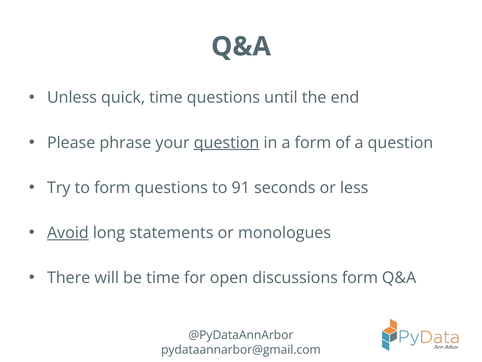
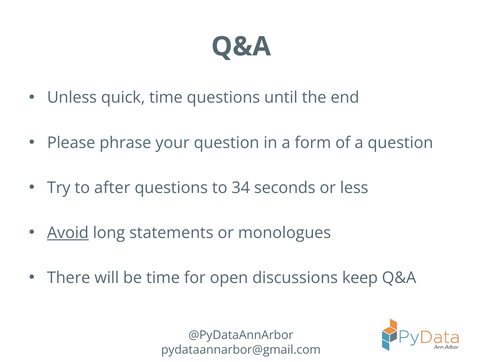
question underline: present -> none (227, 143)
to form: form -> after (112, 187)
91: 91 -> 34 (241, 187)
discussions form: form -> keep (360, 277)
